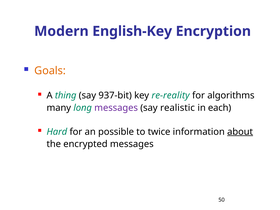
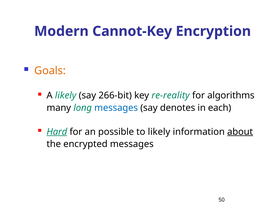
English-Key: English-Key -> Cannot-Key (132, 31)
A thing: thing -> likely (66, 95)
937-bit: 937-bit -> 266-bit (115, 95)
messages colour: purple -> blue (116, 108)
realistic: realistic -> denotes (178, 108)
Hard underline: none -> present (57, 132)
to twice: twice -> likely (159, 132)
